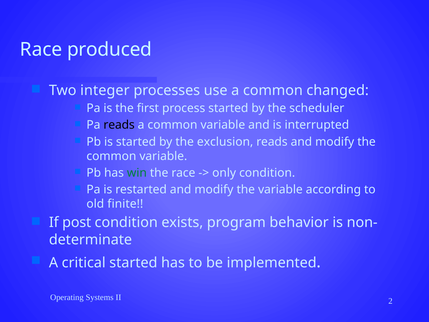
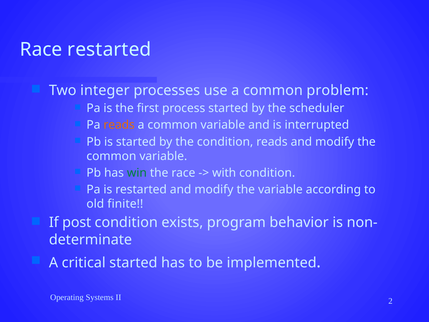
Race produced: produced -> restarted (109, 50)
changed: changed -> problem (338, 90)
reads colour: black -> orange (119, 125)
the exclusion: exclusion -> condition (225, 142)
only: only -> with (224, 173)
